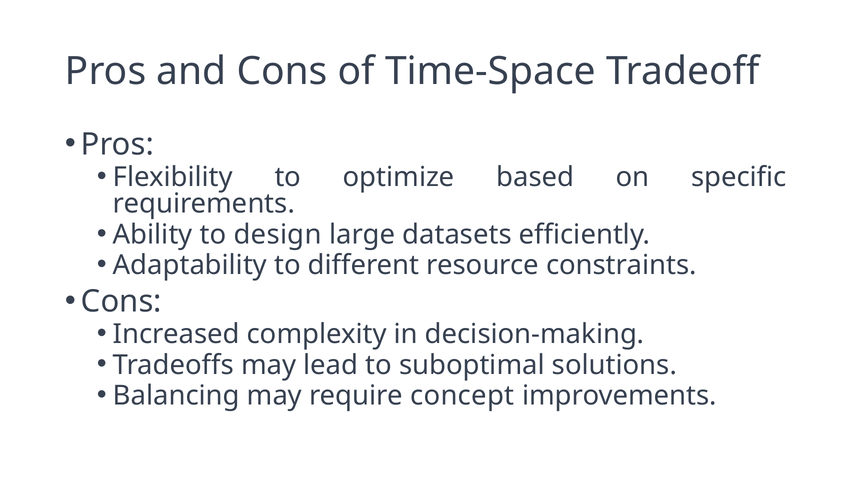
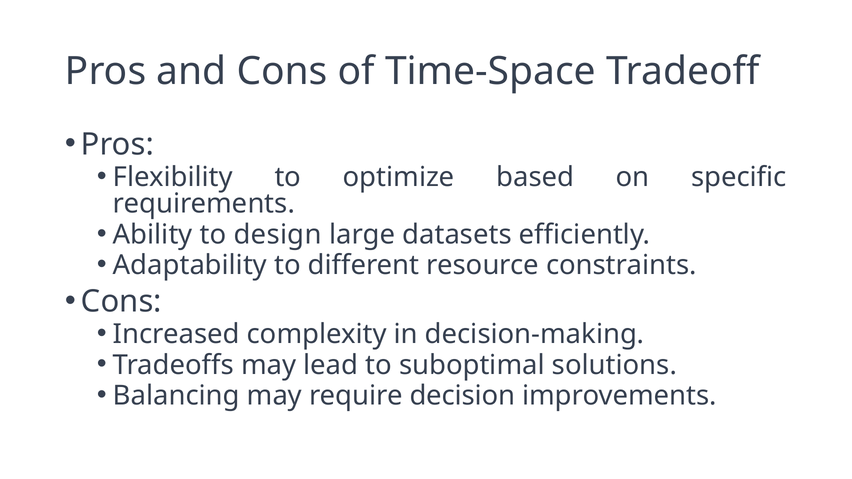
concept: concept -> decision (462, 396)
